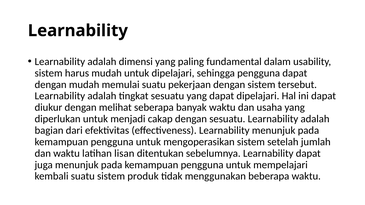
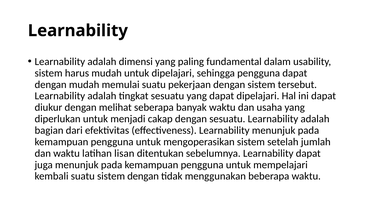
sistem produk: produk -> dengan (143, 176)
